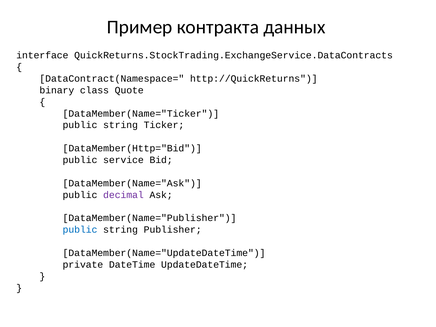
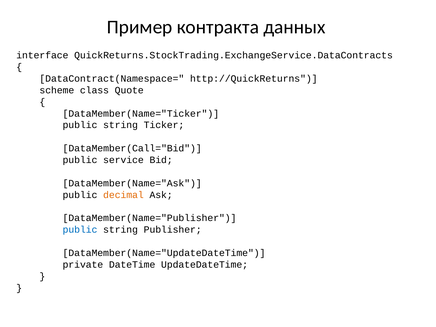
binary: binary -> scheme (57, 90)
DataMember(Http="Bid: DataMember(Http="Bid -> DataMember(Call="Bid (132, 148)
decimal colour: purple -> orange (123, 195)
